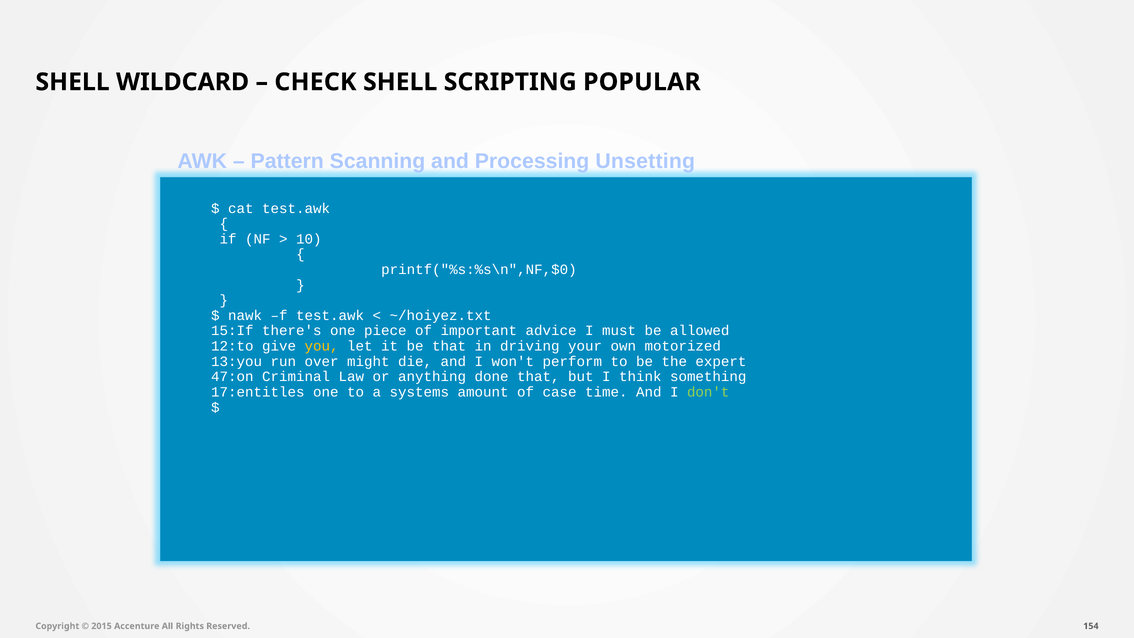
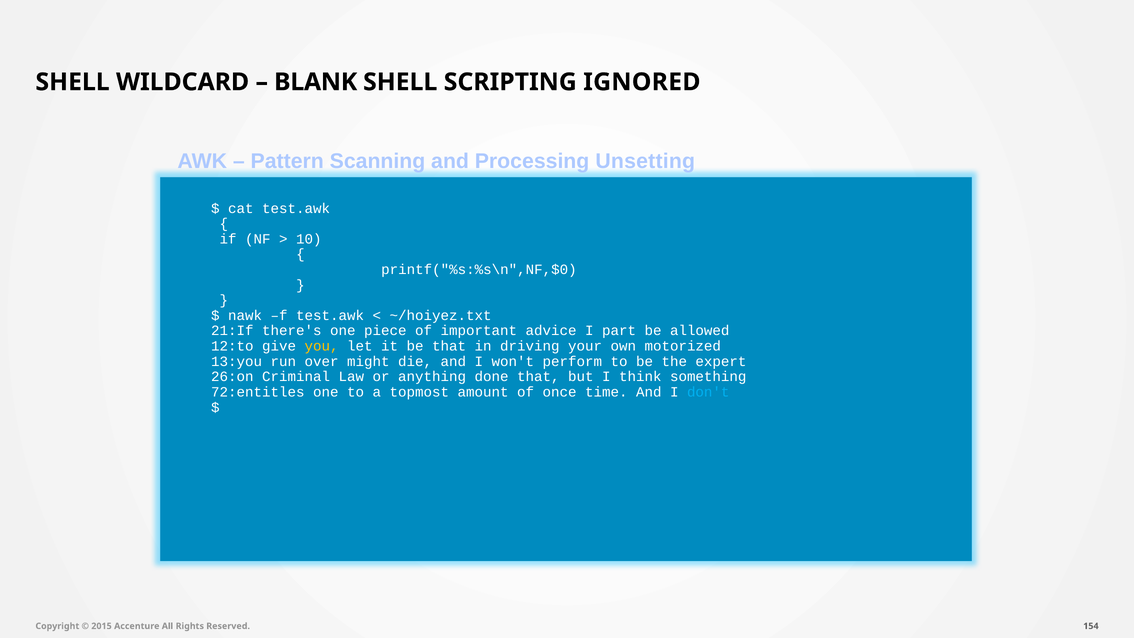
CHECK: CHECK -> BLANK (316, 82)
POPULAR: POPULAR -> IGNORED (642, 82)
15:If: 15:If -> 21:If (232, 331)
must: must -> part (619, 331)
47:on: 47:on -> 26:on (232, 377)
17:entitles: 17:entitles -> 72:entitles (258, 392)
systems: systems -> topmost (419, 392)
case: case -> once (560, 392)
don't colour: light green -> light blue (708, 392)
